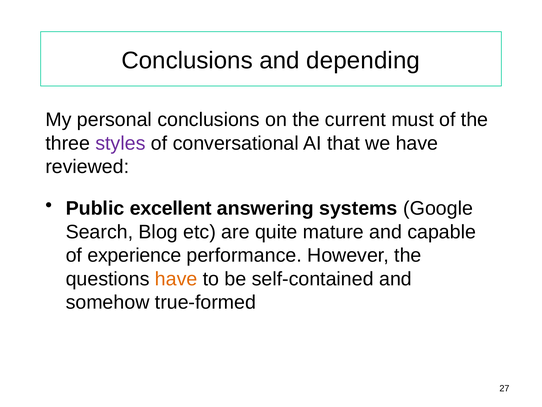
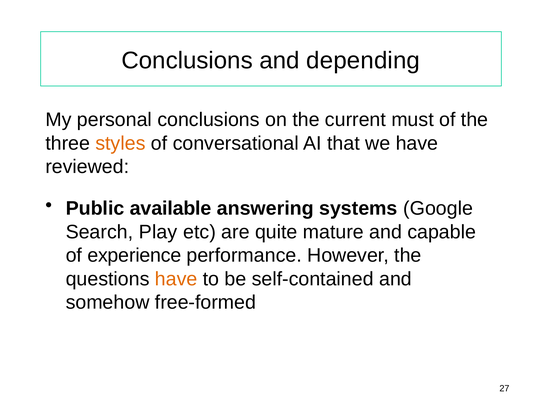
styles colour: purple -> orange (120, 143)
excellent: excellent -> available (171, 208)
Blog: Blog -> Play (158, 232)
true-formed: true-formed -> free-formed (206, 302)
